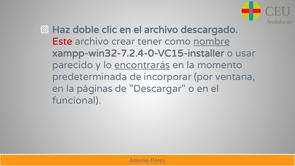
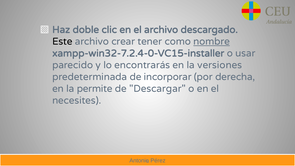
Este colour: red -> black (62, 41)
encontrarás underline: present -> none (142, 65)
momento: momento -> versiones (220, 65)
ventana: ventana -> derecha (235, 77)
páginas: páginas -> permite (95, 89)
funcional: funcional -> necesites (77, 100)
